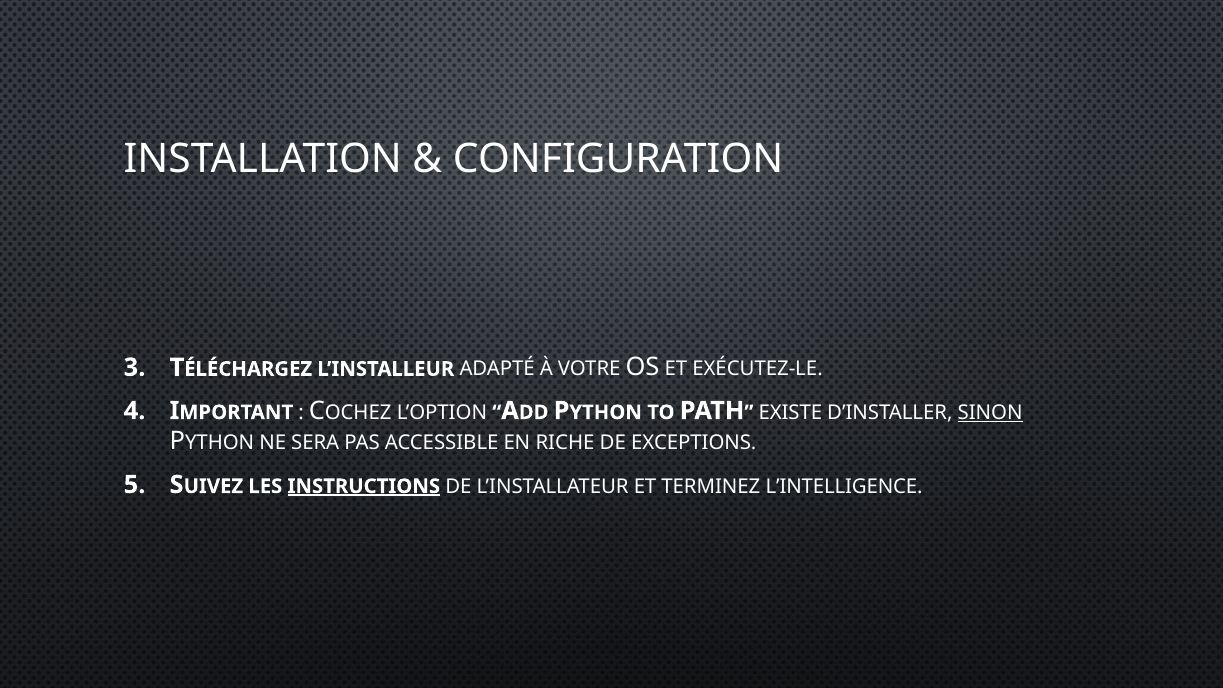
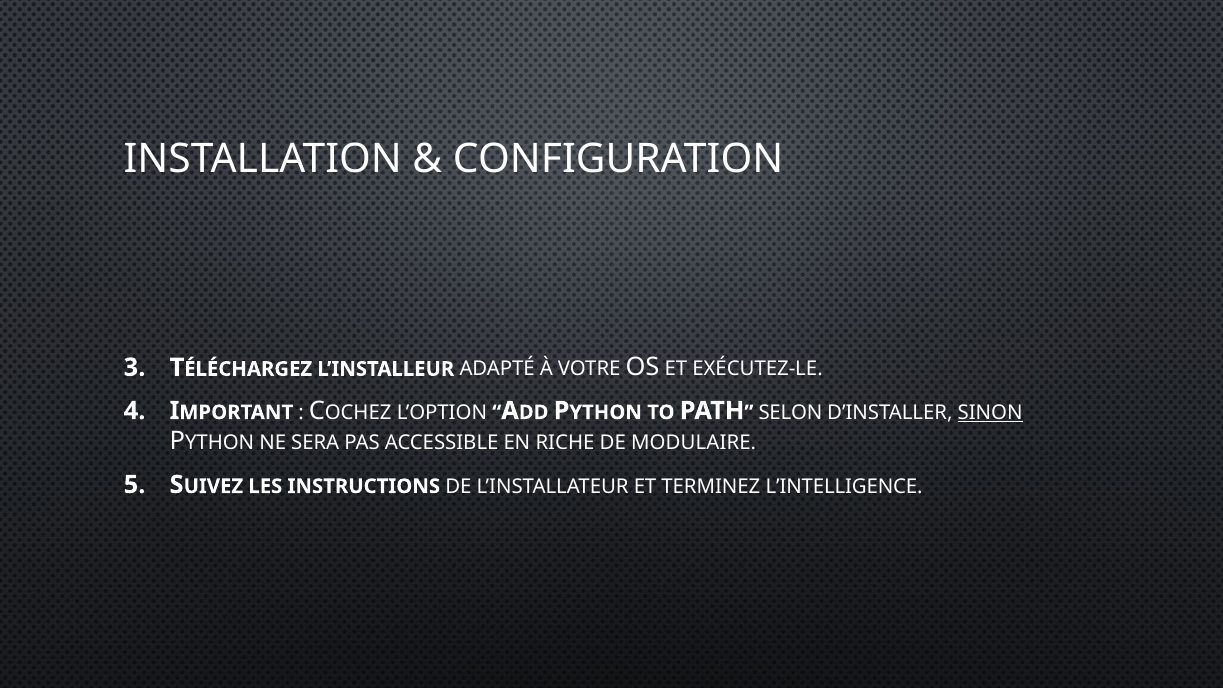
EXISTE: EXISTE -> SELON (790, 412)
EXCEPTIONS: EXCEPTIONS -> MODULAIRE (694, 443)
INSTRUCTIONS underline: present -> none (364, 486)
